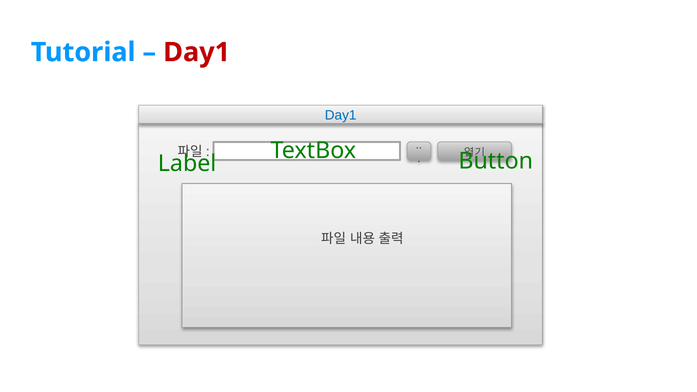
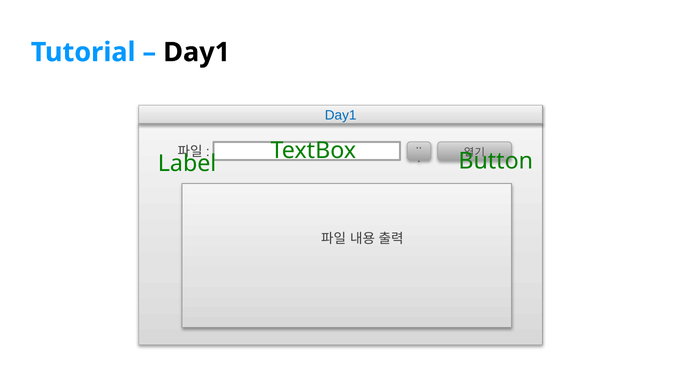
Day1 colour: red -> black (197, 52)
